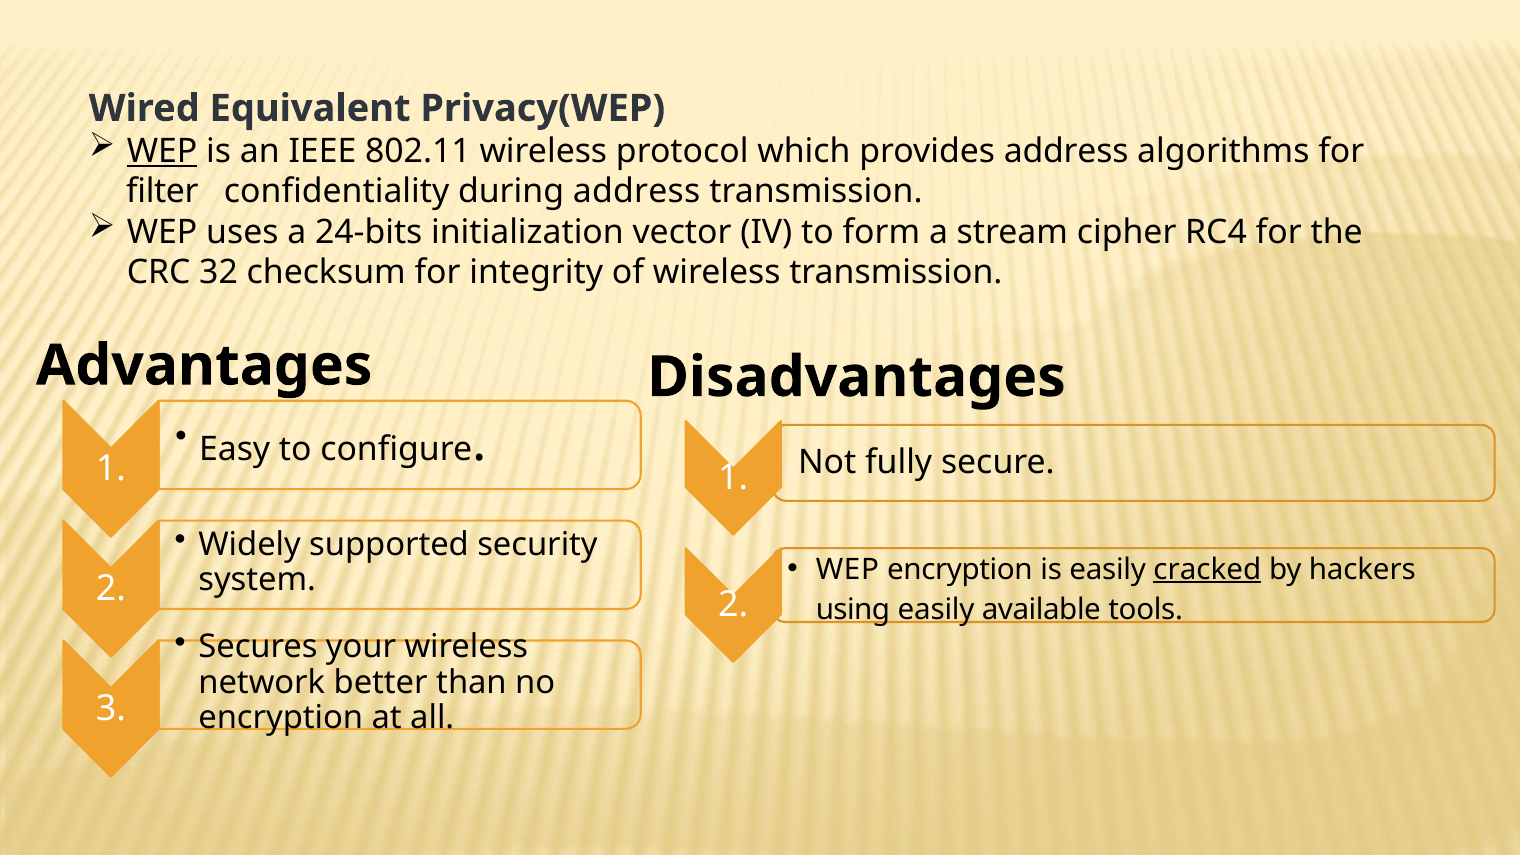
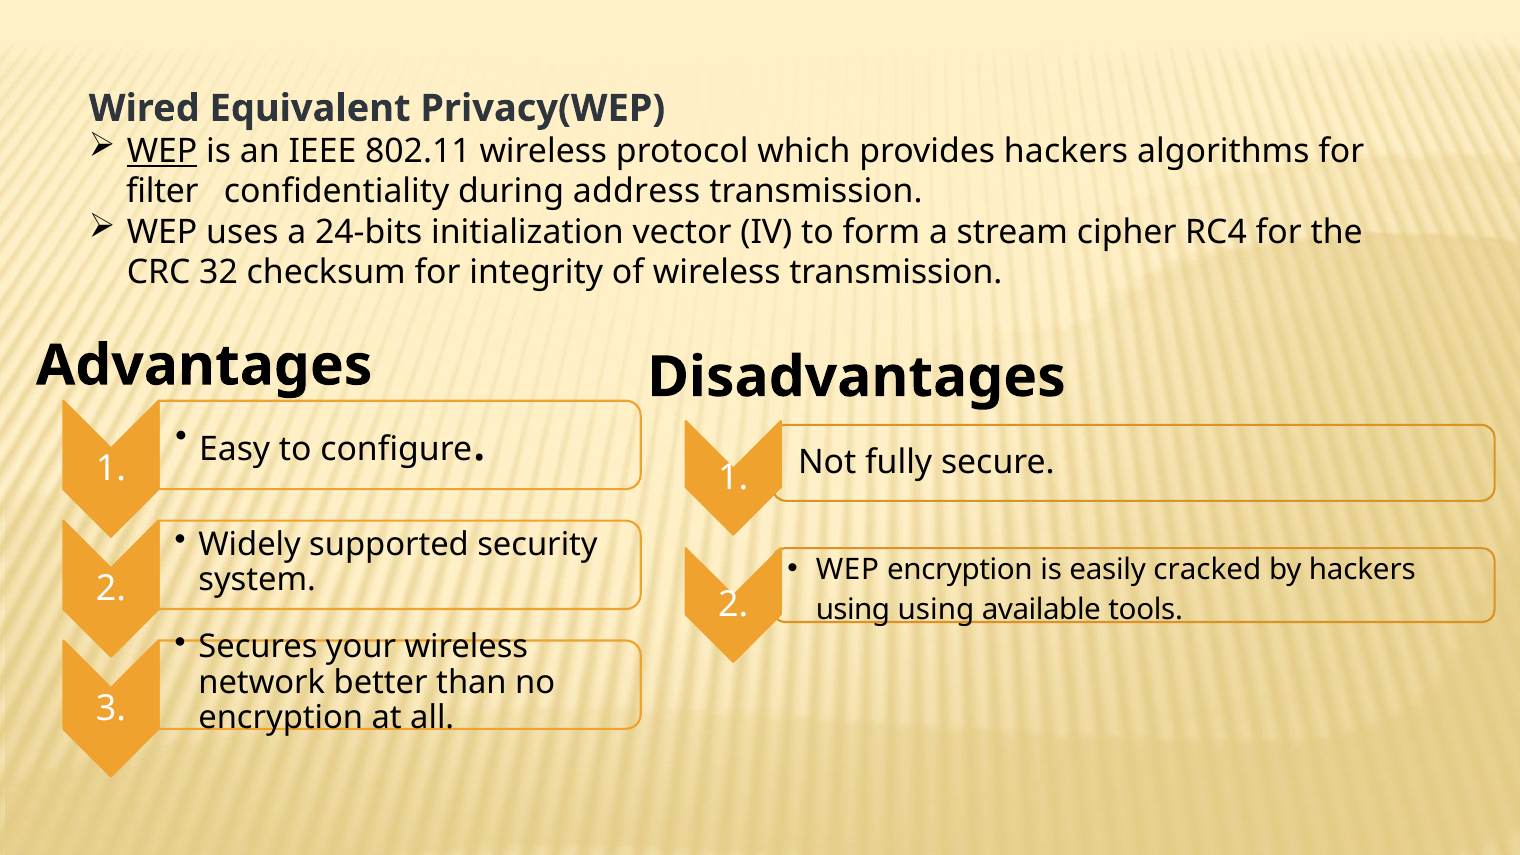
provides address: address -> hackers (1066, 151)
cracked underline: present -> none (1207, 569)
using easily: easily -> using (936, 610)
